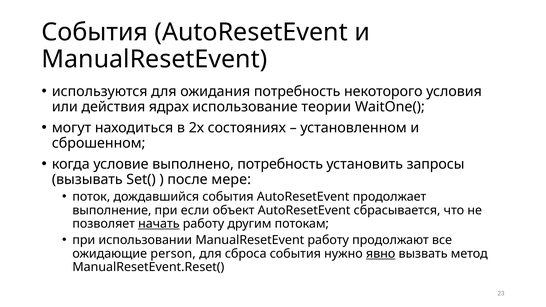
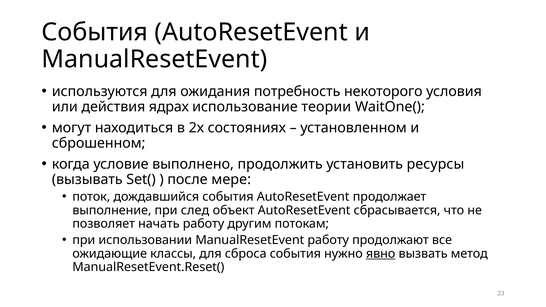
выполнено потребность: потребность -> продолжить (280, 164)
запросы: запросы -> ресурсы (435, 164)
если: если -> след (195, 210)
начать underline: present -> none (159, 224)
person: person -> классы (173, 254)
